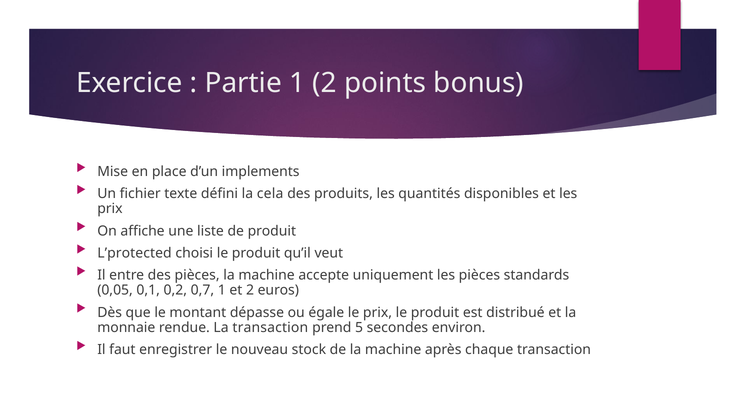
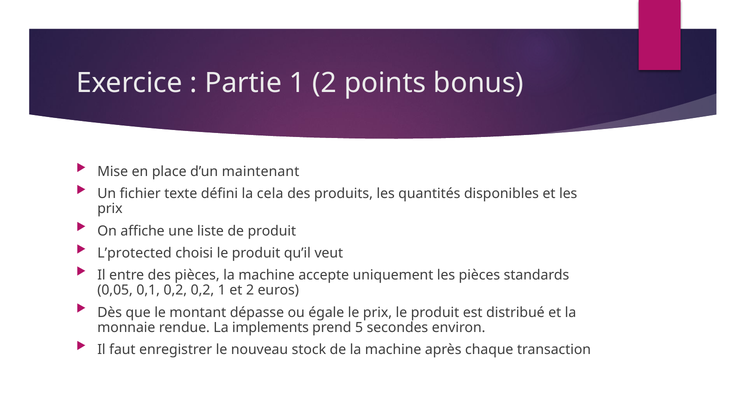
implements: implements -> maintenant (261, 171)
0,2 0,7: 0,7 -> 0,2 (202, 290)
La transaction: transaction -> implements (270, 327)
